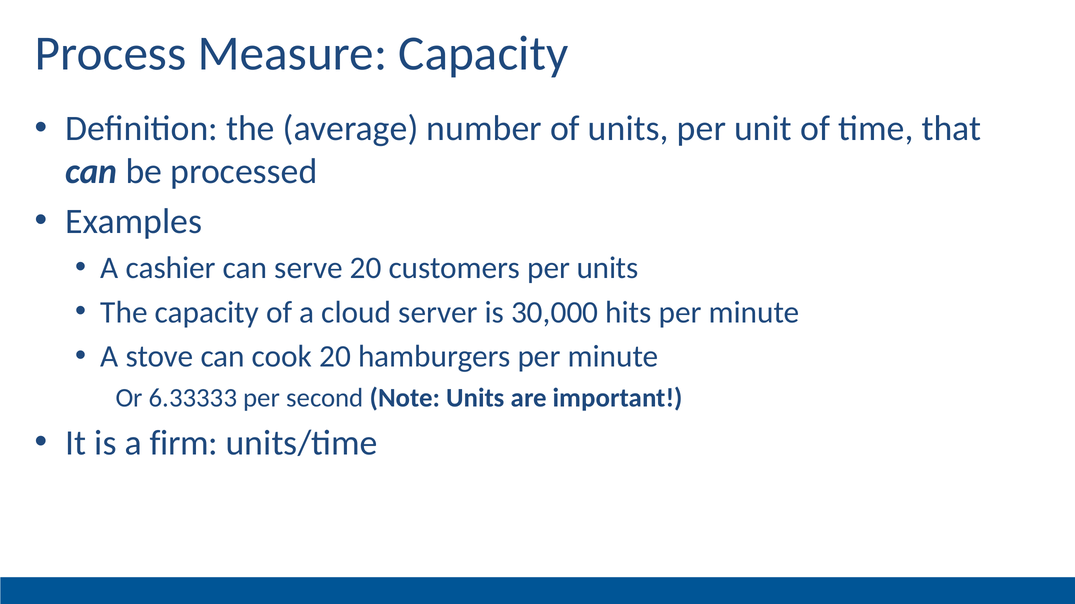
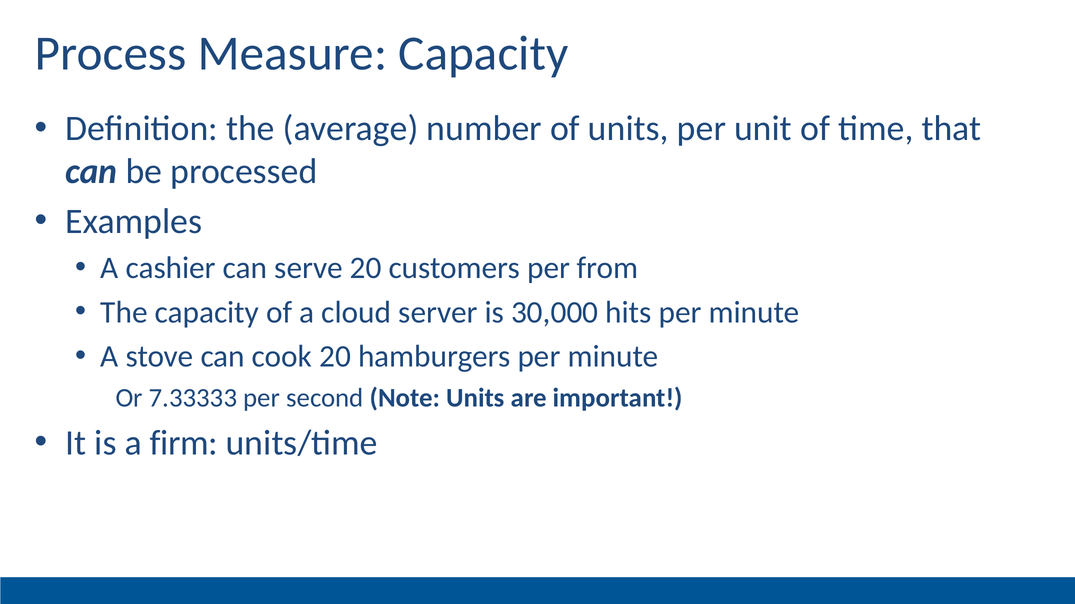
per units: units -> from (608, 268)
6.33333: 6.33333 -> 7.33333 (193, 398)
